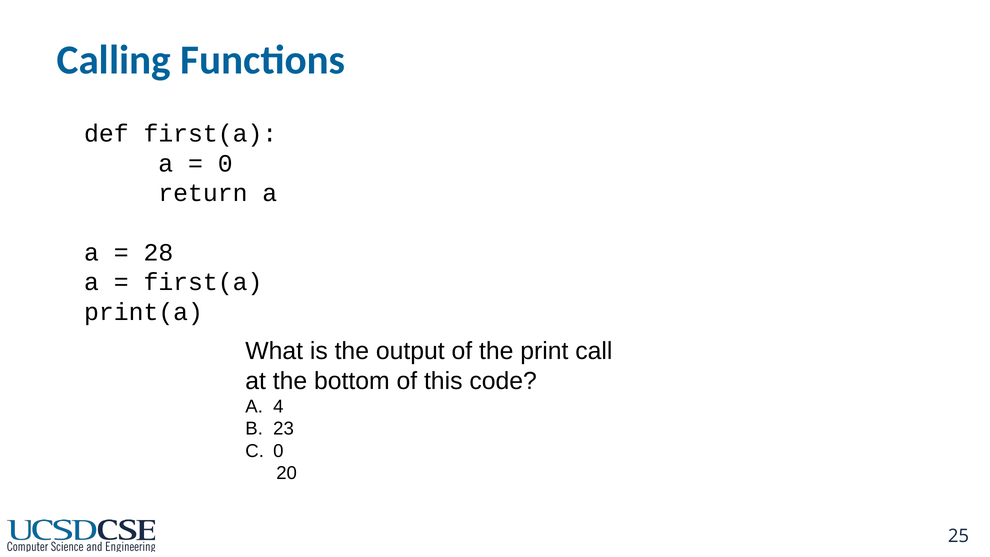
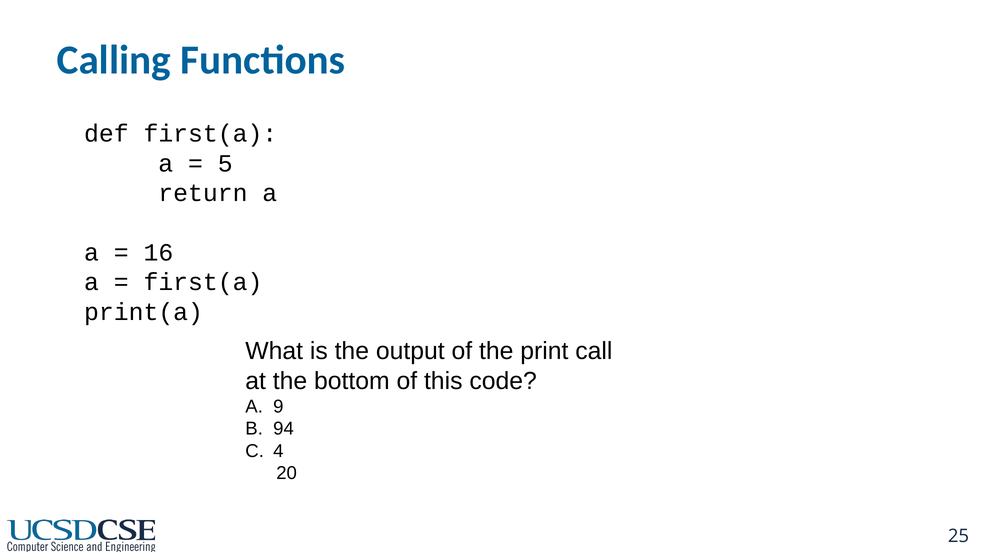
0: 0 -> 5 (225, 163)
28: 28 -> 16 (158, 253)
4: 4 -> 9 (278, 406)
23: 23 -> 94 (284, 429)
0: 0 -> 4 (278, 451)
